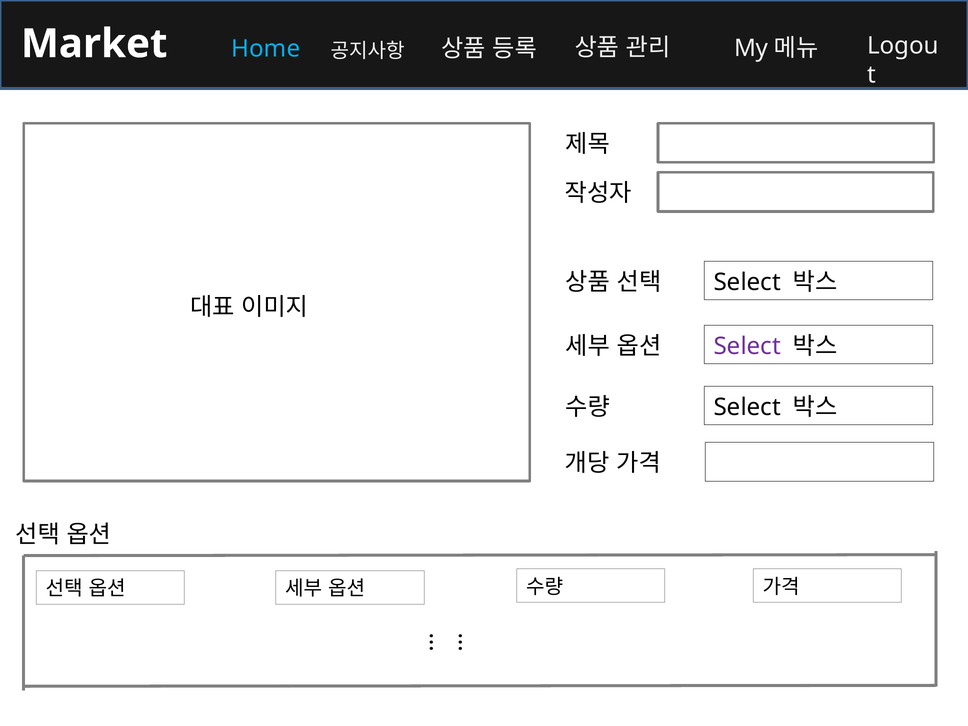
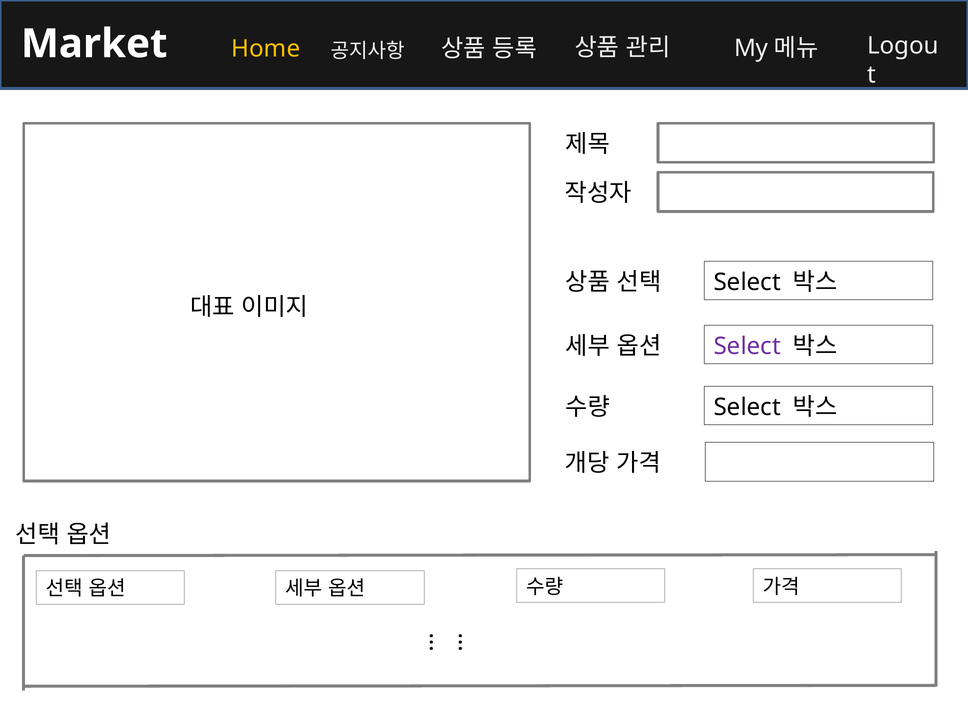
Home colour: light blue -> yellow (266, 49)
